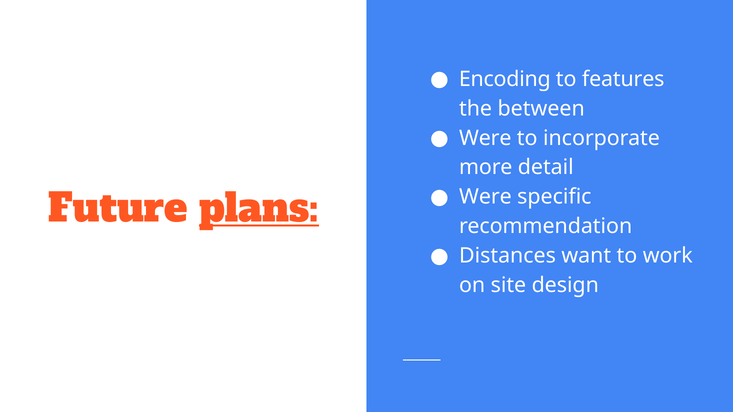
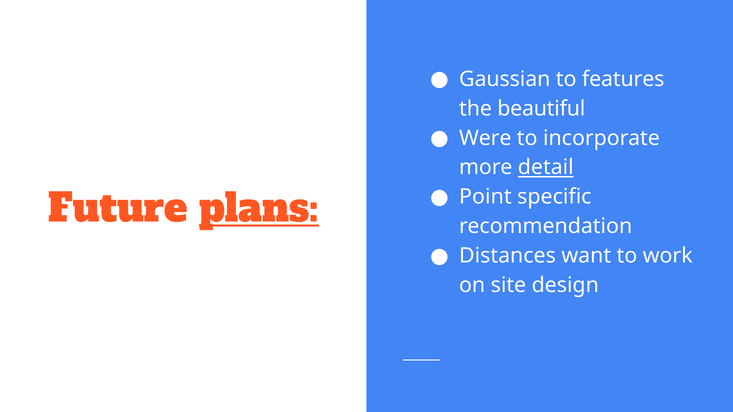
Encoding: Encoding -> Gaussian (505, 79)
between: between -> beautiful (541, 109)
detail underline: none -> present (546, 168)
Were: Were -> Point (485, 197)
